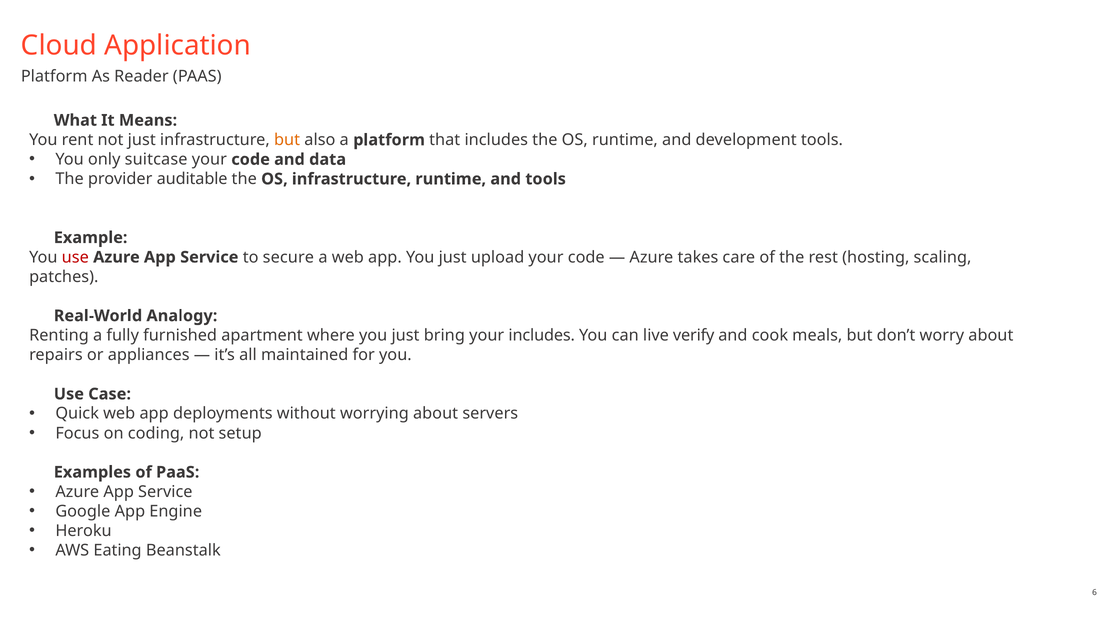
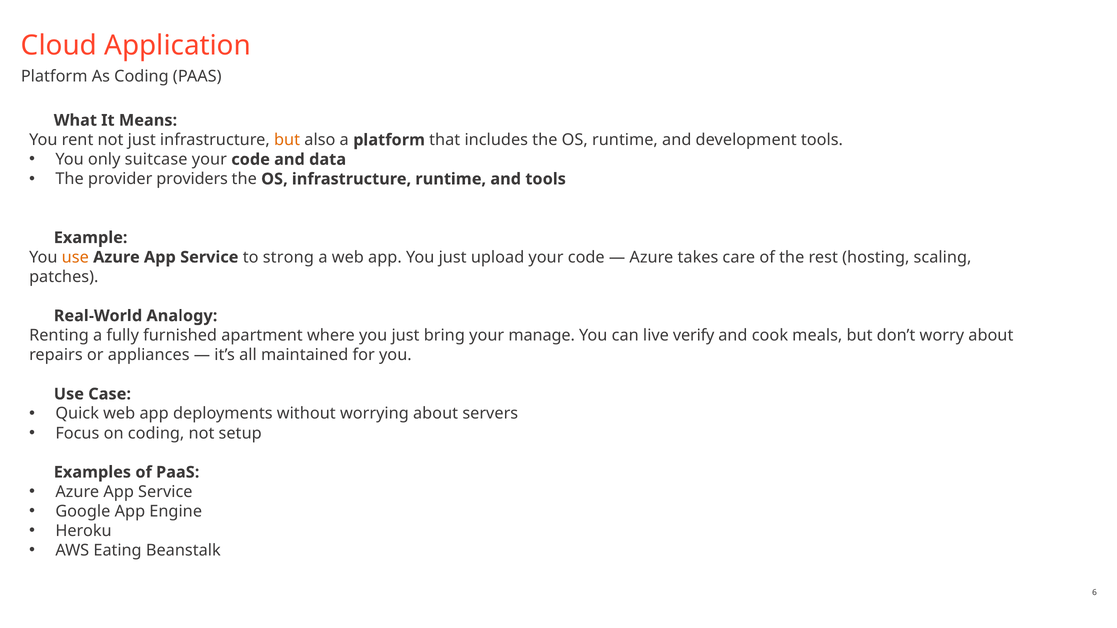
As Reader: Reader -> Coding (141, 76)
auditable: auditable -> providers (192, 179)
use colour: red -> orange (75, 257)
secure: secure -> strong (288, 257)
your includes: includes -> manage (542, 336)
